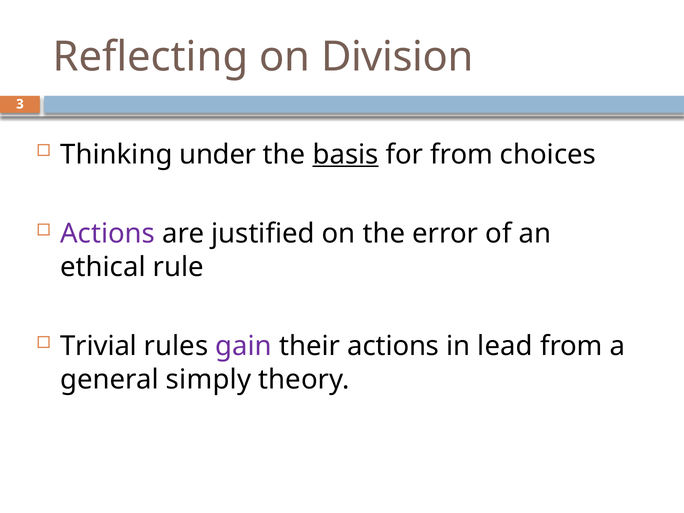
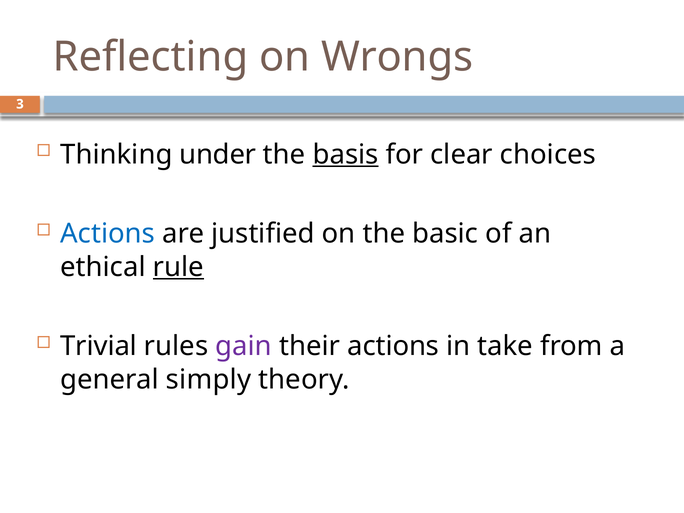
Division: Division -> Wrongs (397, 57)
for from: from -> clear (462, 154)
Actions colour: purple -> blue (108, 234)
error: error -> basic (445, 234)
rule underline: none -> present (178, 267)
lead: lead -> take (505, 346)
